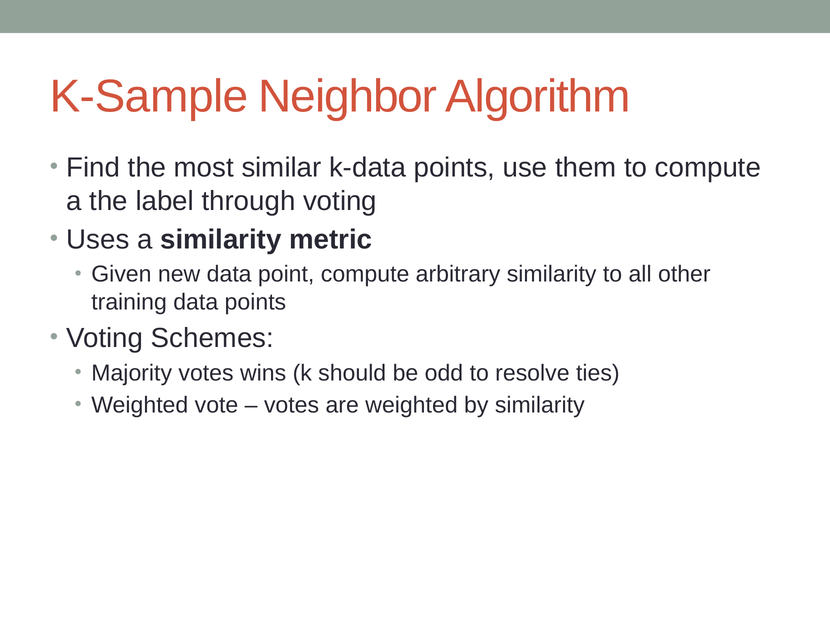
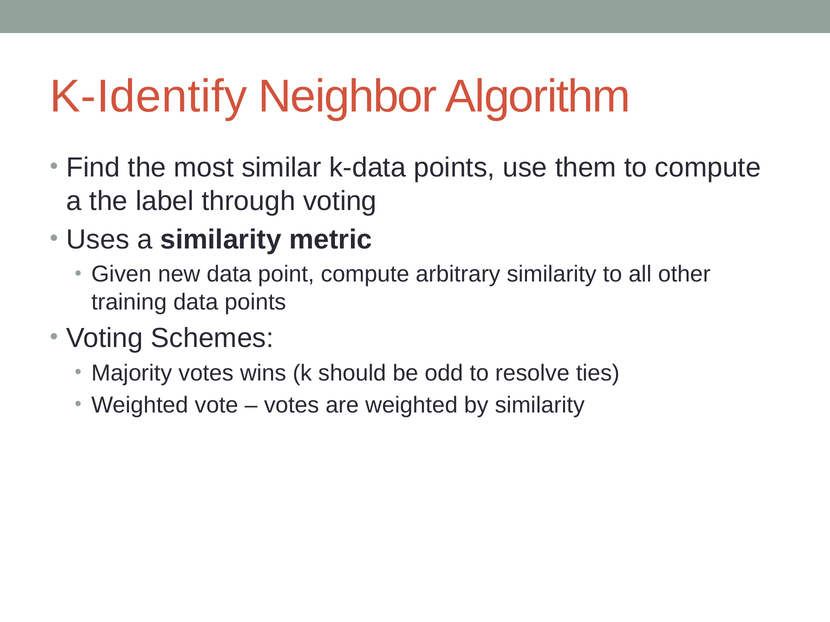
K-Sample: K-Sample -> K-Identify (149, 97)
